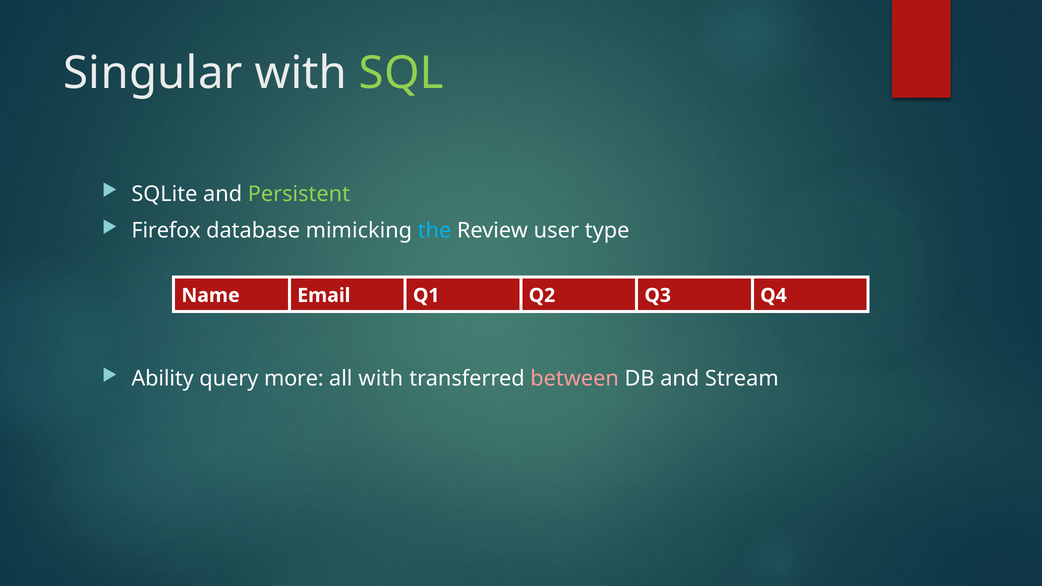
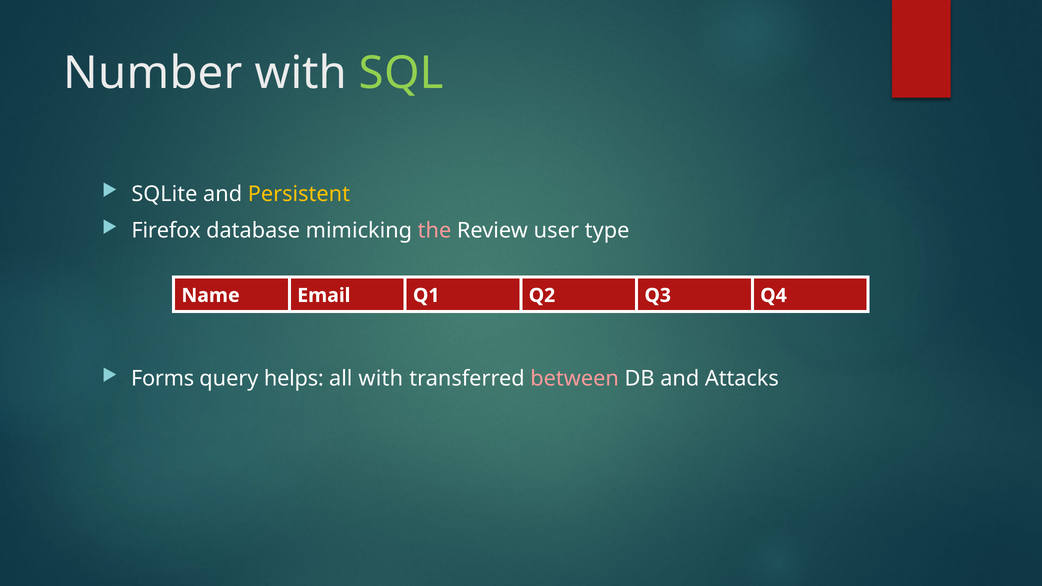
Singular: Singular -> Number (153, 73)
Persistent colour: light green -> yellow (299, 194)
the colour: light blue -> pink (434, 231)
Ability: Ability -> Forms (163, 379)
more: more -> helps (294, 379)
Stream: Stream -> Attacks (742, 379)
